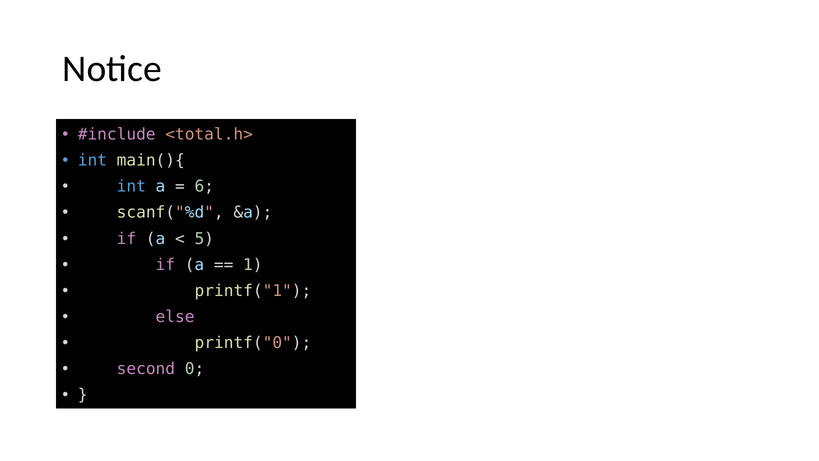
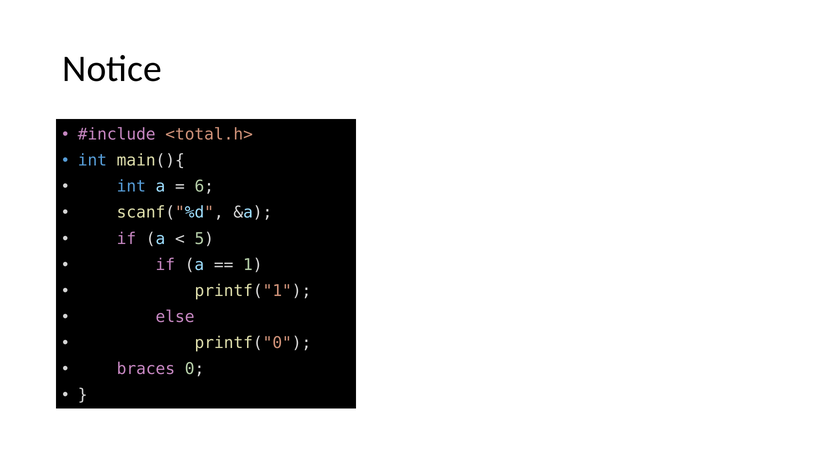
second: second -> braces (146, 369)
